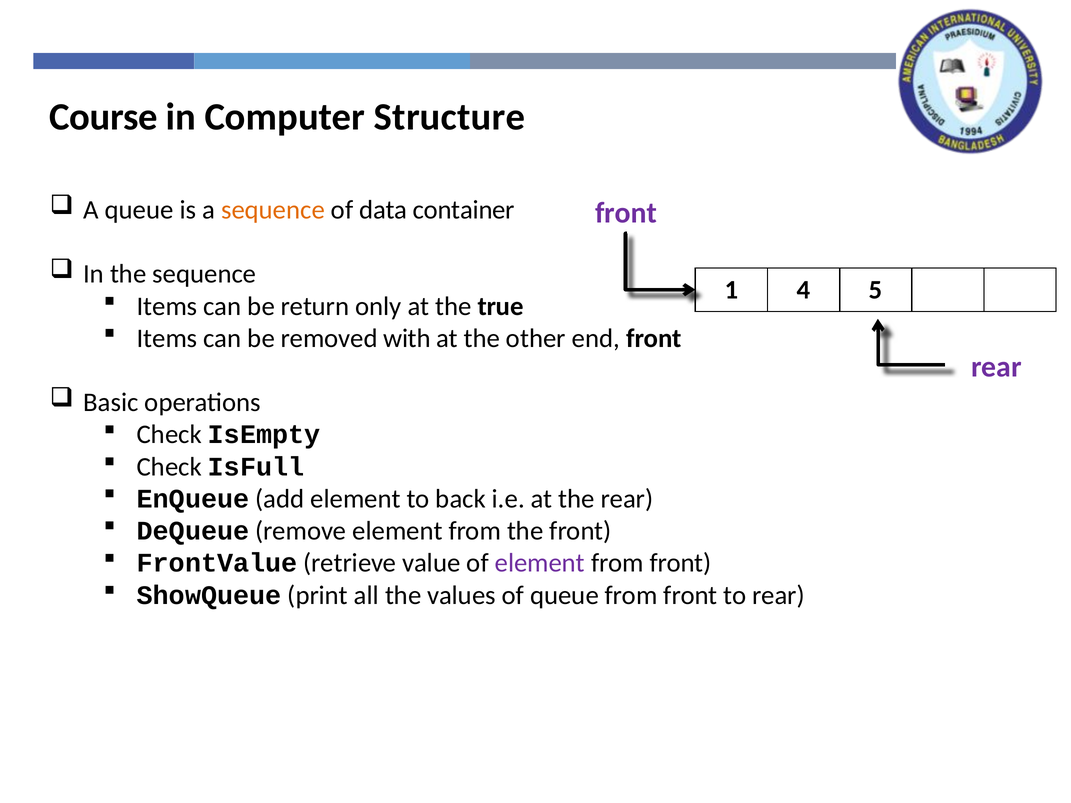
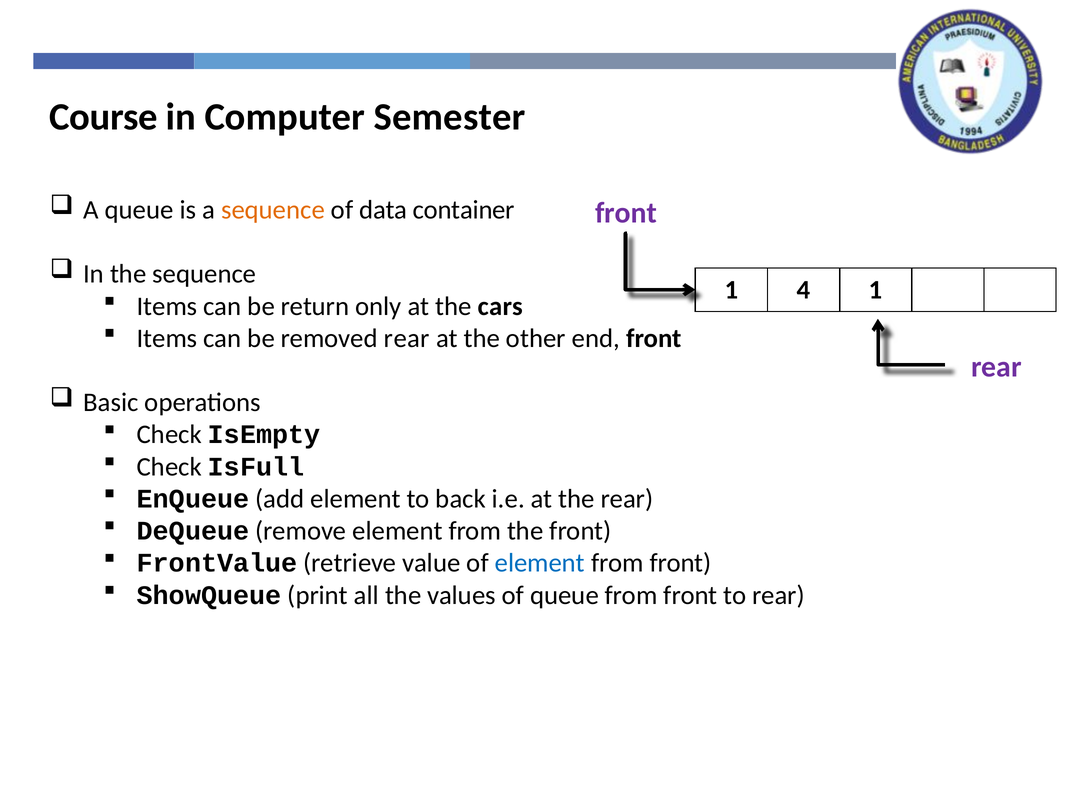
Structure: Structure -> Semester (450, 117)
4 5: 5 -> 1 (876, 290)
true: true -> cars (500, 306)
removed with: with -> rear (407, 338)
element colour: purple -> blue (540, 563)
